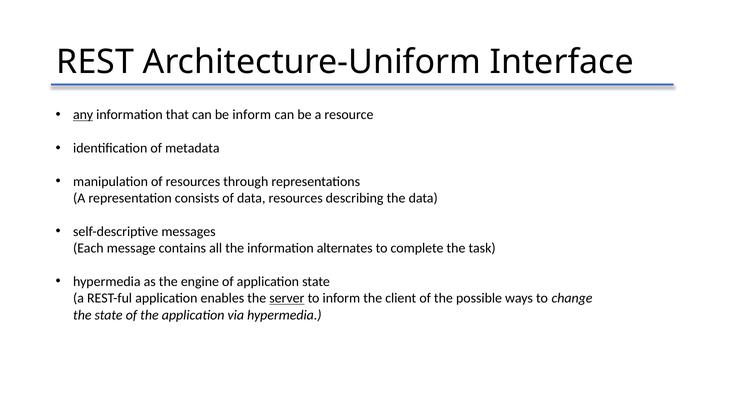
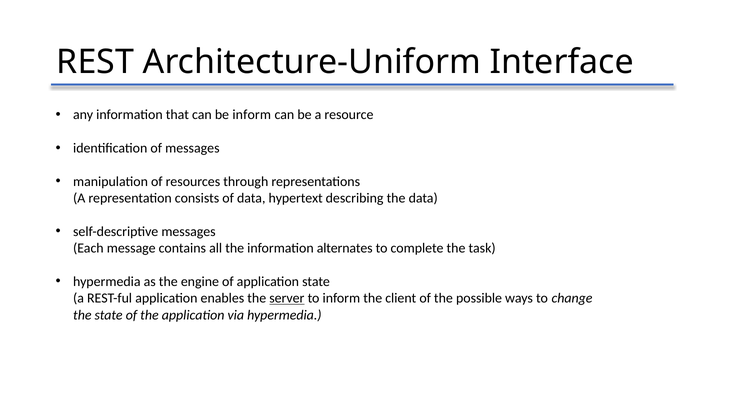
any underline: present -> none (83, 115)
of metadata: metadata -> messages (192, 148)
data resources: resources -> hypertext (296, 198)
